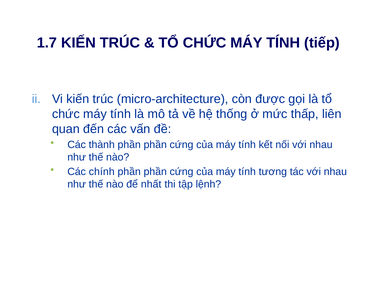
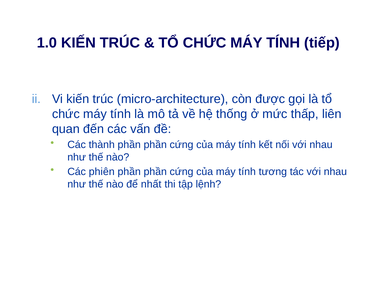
1.7: 1.7 -> 1.0 (47, 43)
chính: chính -> phiên (102, 171)
